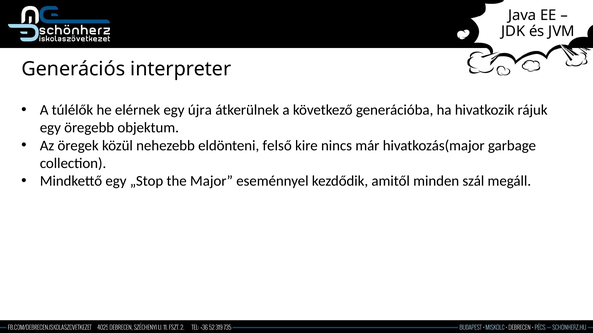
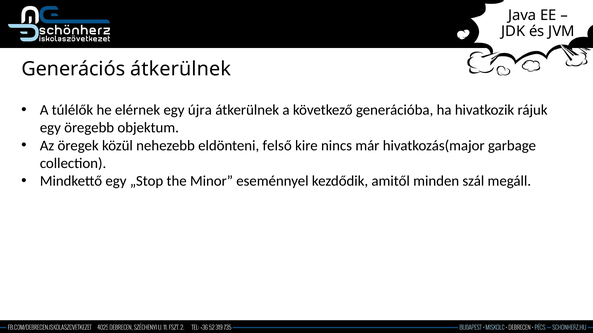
Generációs interpreter: interpreter -> átkerülnek (181, 69)
Major: Major -> Minor (211, 181)
